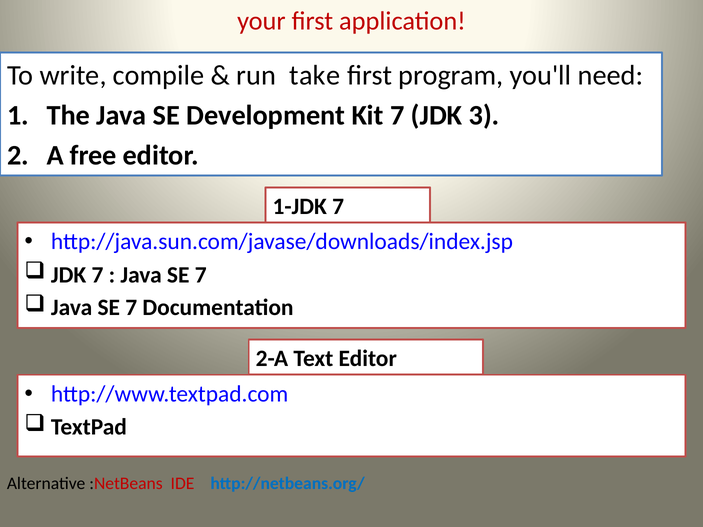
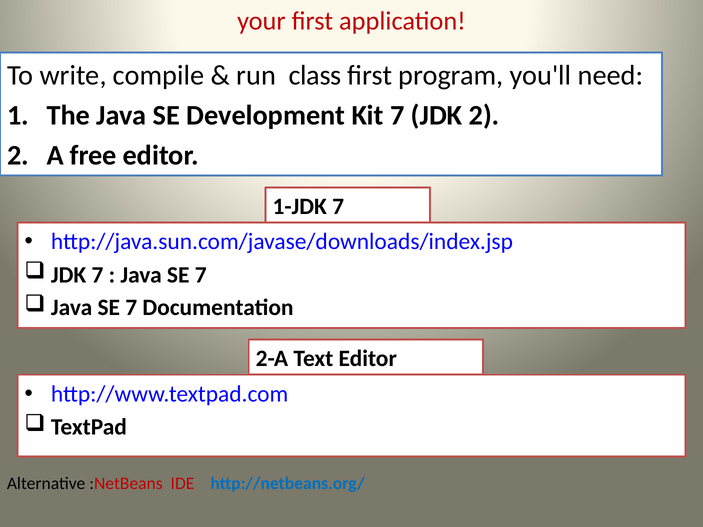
take: take -> class (315, 75)
JDK 3: 3 -> 2 (484, 115)
